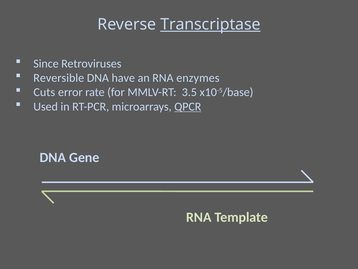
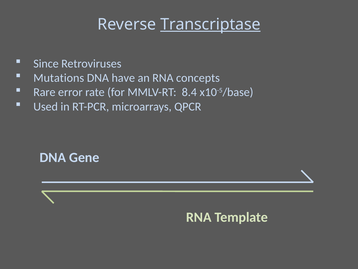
Reversible: Reversible -> Mutations (59, 78)
enzymes: enzymes -> concepts (198, 78)
Cuts: Cuts -> Rare (44, 92)
3.5: 3.5 -> 8.4 (189, 92)
QPCR underline: present -> none (188, 106)
